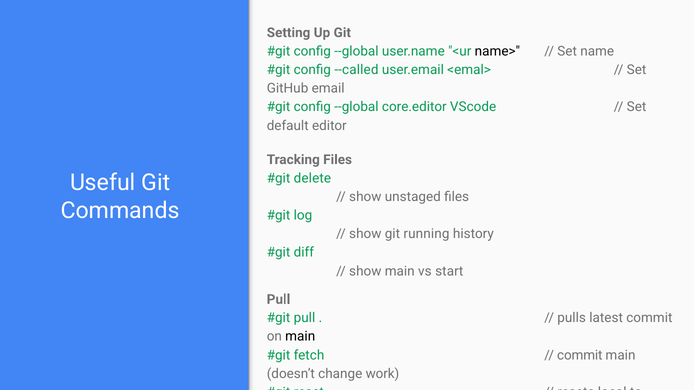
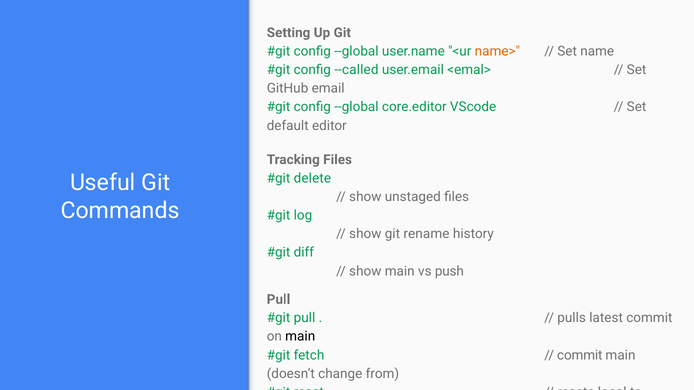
name> colour: black -> orange (497, 51)
running: running -> rename (426, 234)
vs start: start -> push (449, 271)
change work: work -> from (382, 374)
